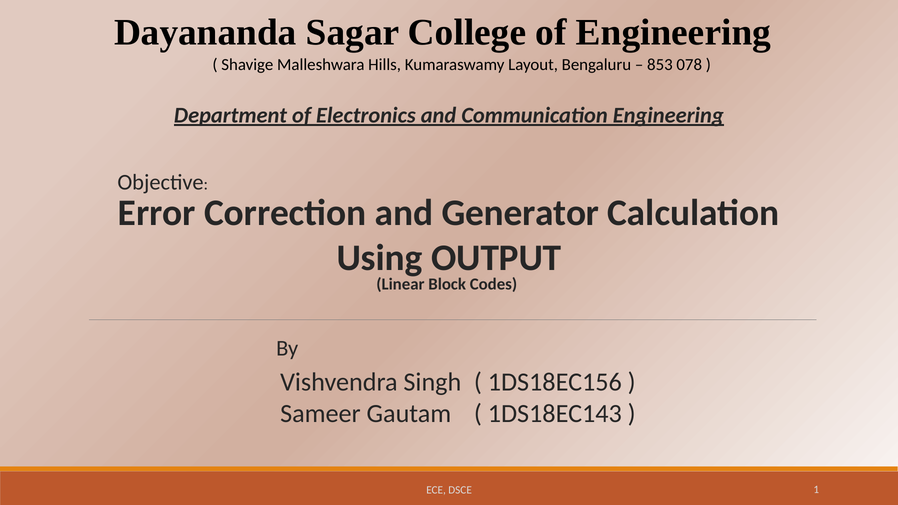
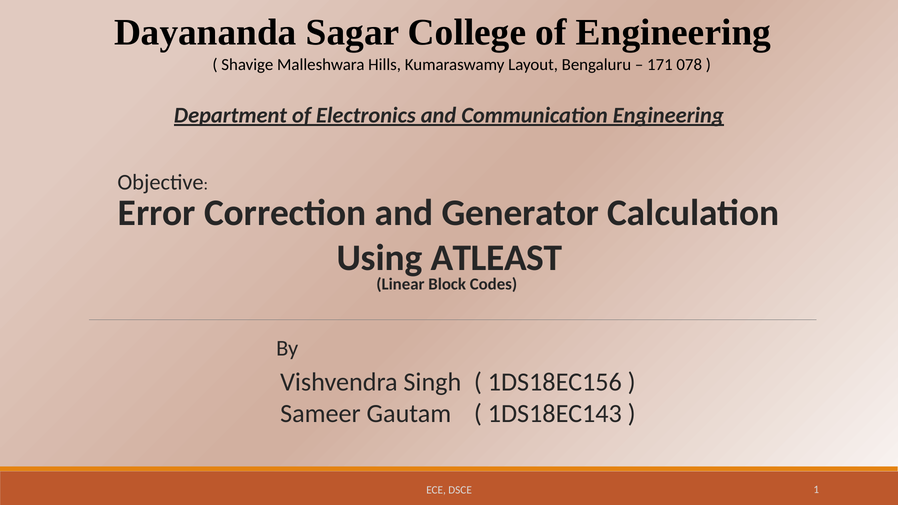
853: 853 -> 171 (660, 65)
OUTPUT: OUTPUT -> ATLEAST (496, 258)
